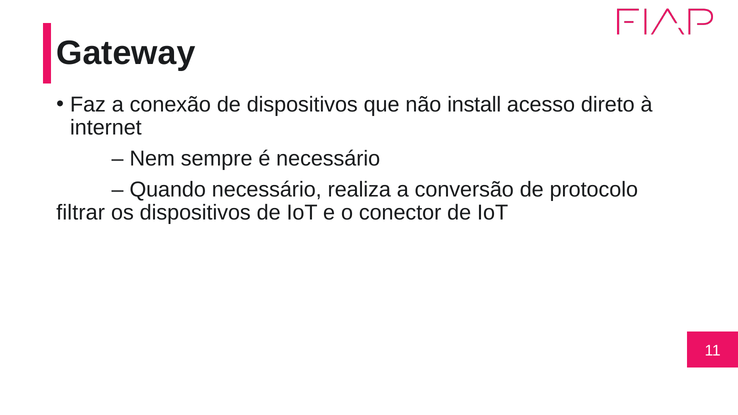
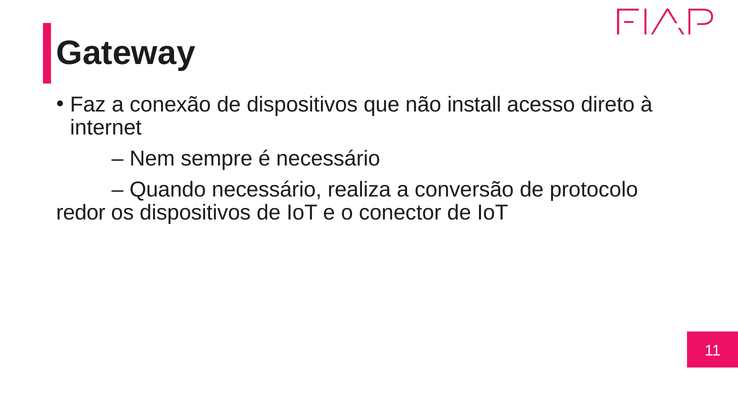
filtrar: filtrar -> redor (81, 213)
